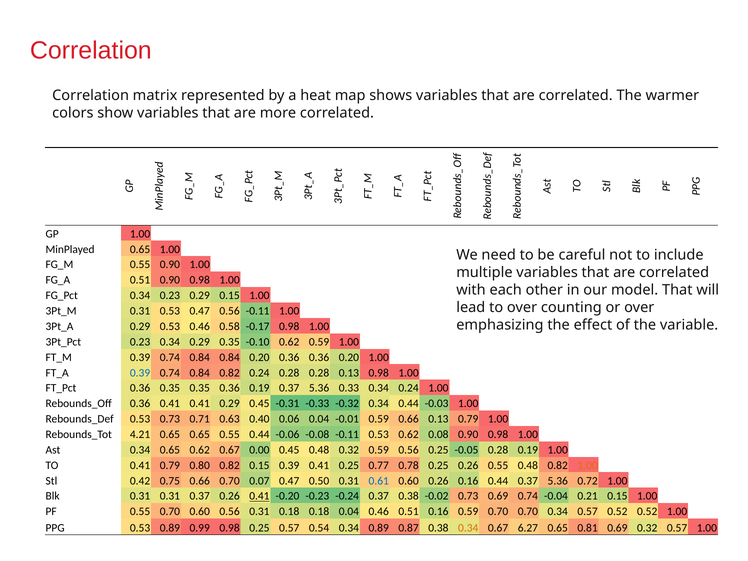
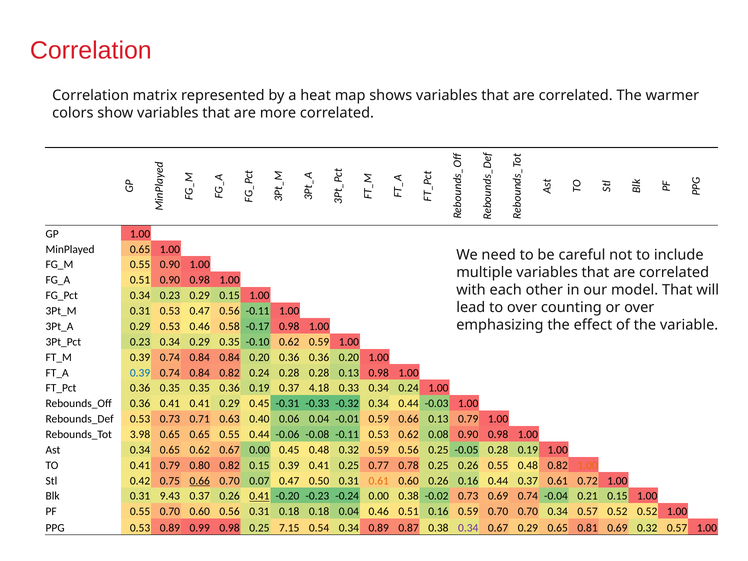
0.19 0.37 5.36: 5.36 -> 4.18 (319, 388)
4.21: 4.21 -> 3.98 (140, 434)
0.66 underline: none -> present (200, 481)
0.61 colour: blue -> orange (379, 481)
0.44 0.37 5.36: 5.36 -> 0.61 (558, 481)
0.31 0.31: 0.31 -> 9.43 (170, 496)
-0.24 0.37: 0.37 -> 0.00 (379, 496)
0.25 0.57: 0.57 -> 7.15 (289, 528)
0.34 colour: orange -> purple (468, 528)
0.67 6.27: 6.27 -> 0.29 (528, 528)
